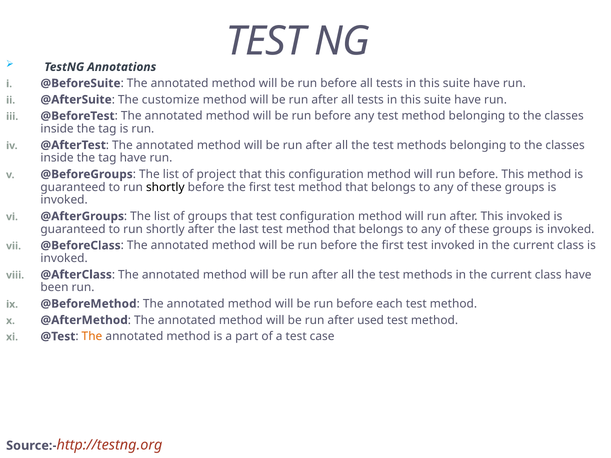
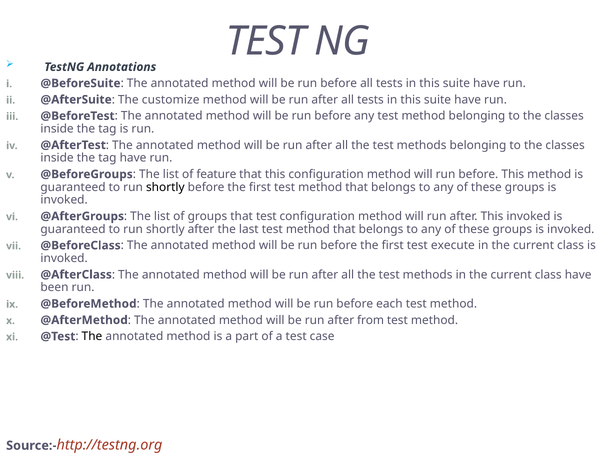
project: project -> feature (216, 174)
test invoked: invoked -> execute (453, 246)
used: used -> from (371, 320)
The colour: orange -> black (92, 337)
